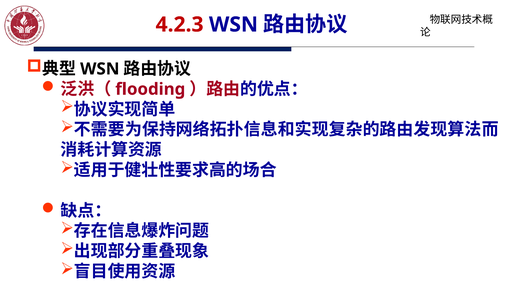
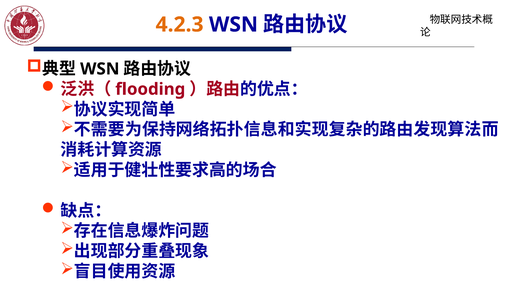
4.2.3 colour: red -> orange (180, 25)
